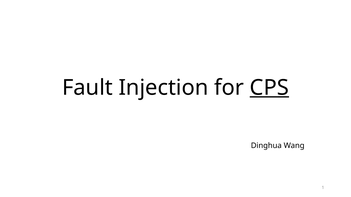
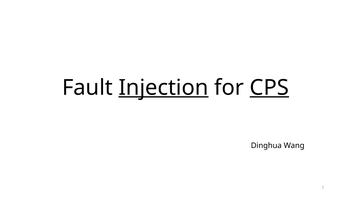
Injection underline: none -> present (164, 88)
